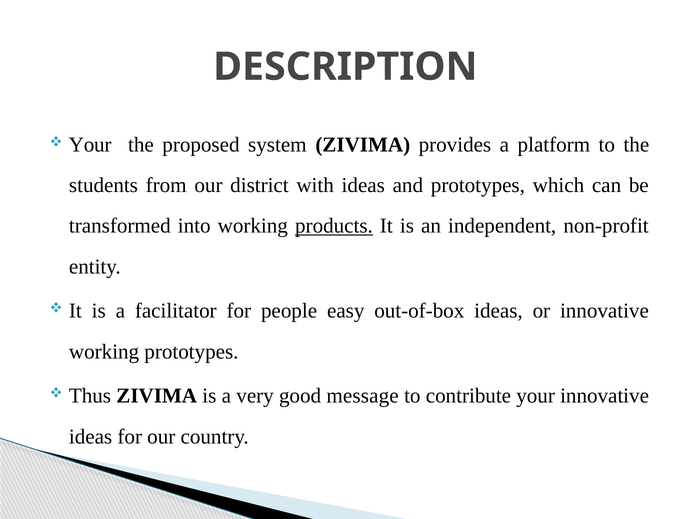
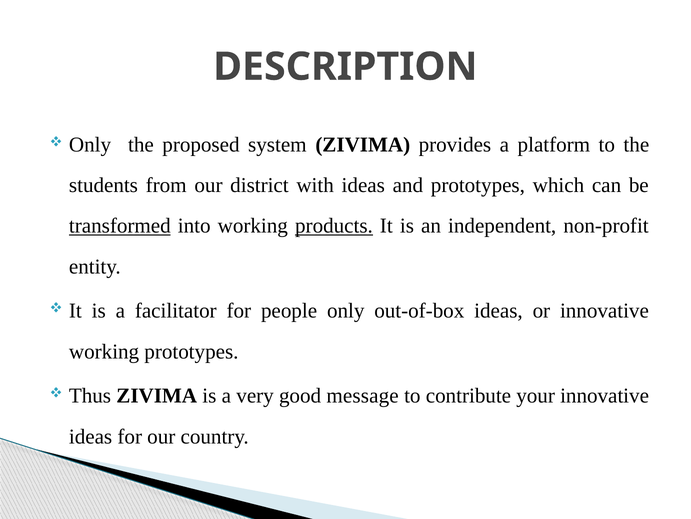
Your: Your -> Only (90, 145)
transformed underline: none -> present (120, 226)
people easy: easy -> only (346, 311)
